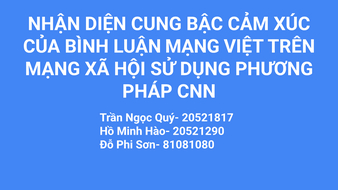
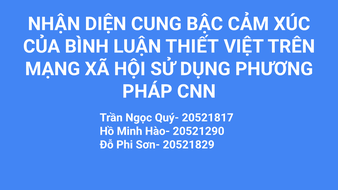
LUẬN MẠNG: MẠNG -> THIẾT (192, 46)
81081080: 81081080 -> 20521829 (189, 145)
